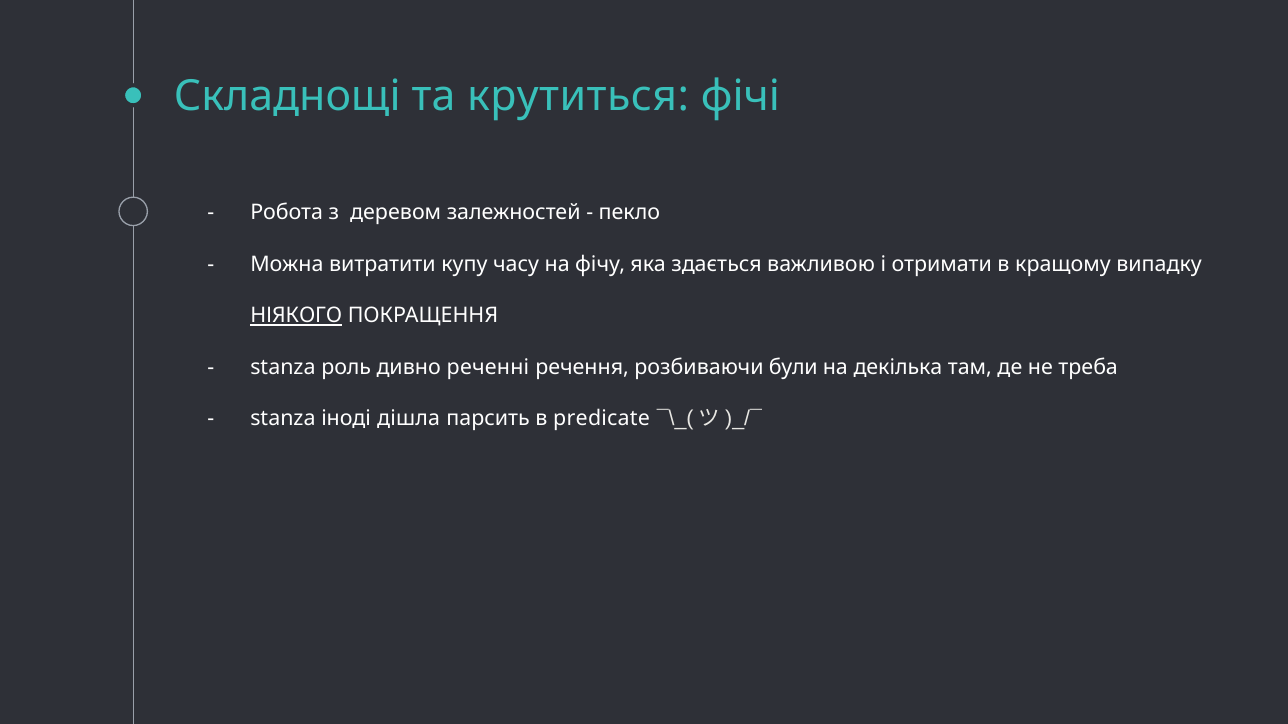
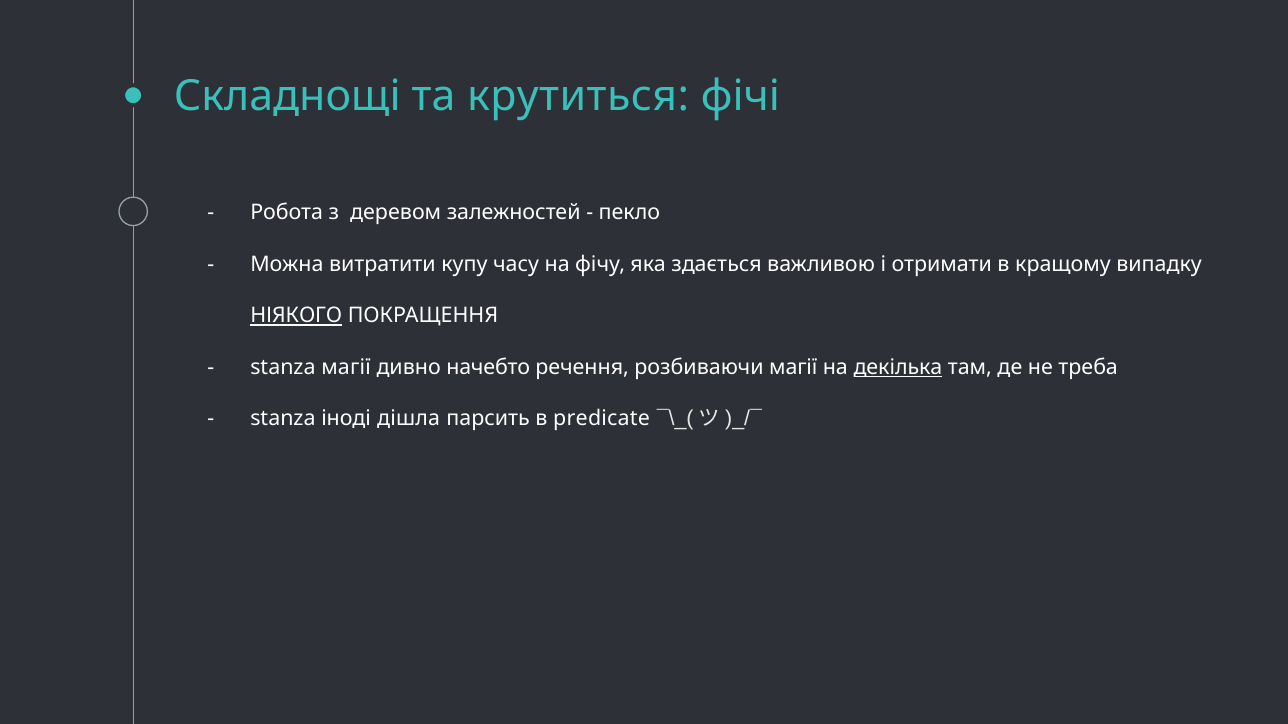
stanza роль: роль -> магії (346, 368)
реченні: реченні -> начебто (488, 368)
розбиваючи були: були -> магії (793, 368)
декілька underline: none -> present (898, 368)
